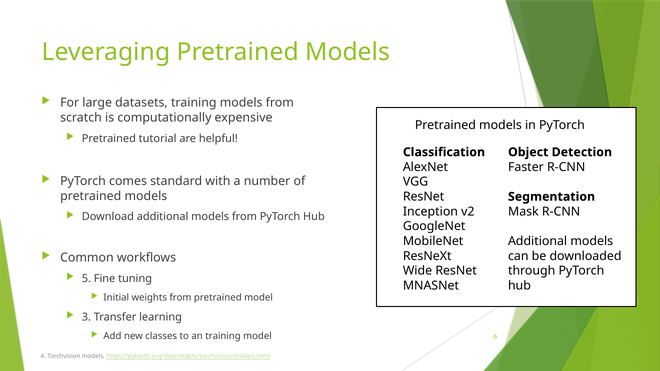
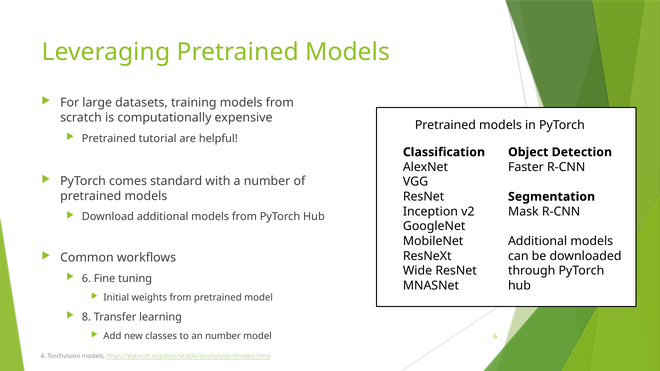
5: 5 -> 6 (86, 279)
3: 3 -> 8 (86, 317)
an training: training -> number (223, 336)
